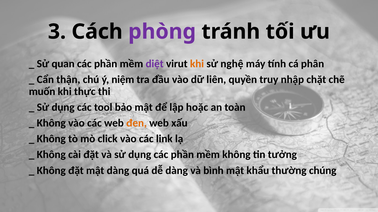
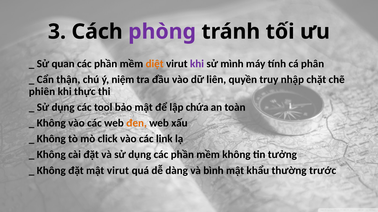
diệt colour: purple -> orange (155, 64)
khi colour: orange -> purple (197, 64)
nghệ: nghệ -> mình (232, 64)
muốn: muốn -> phiên (42, 92)
hoặc: hoặc -> chứa (197, 108)
mật dàng: dàng -> virut (118, 171)
chúng: chúng -> trước (323, 171)
